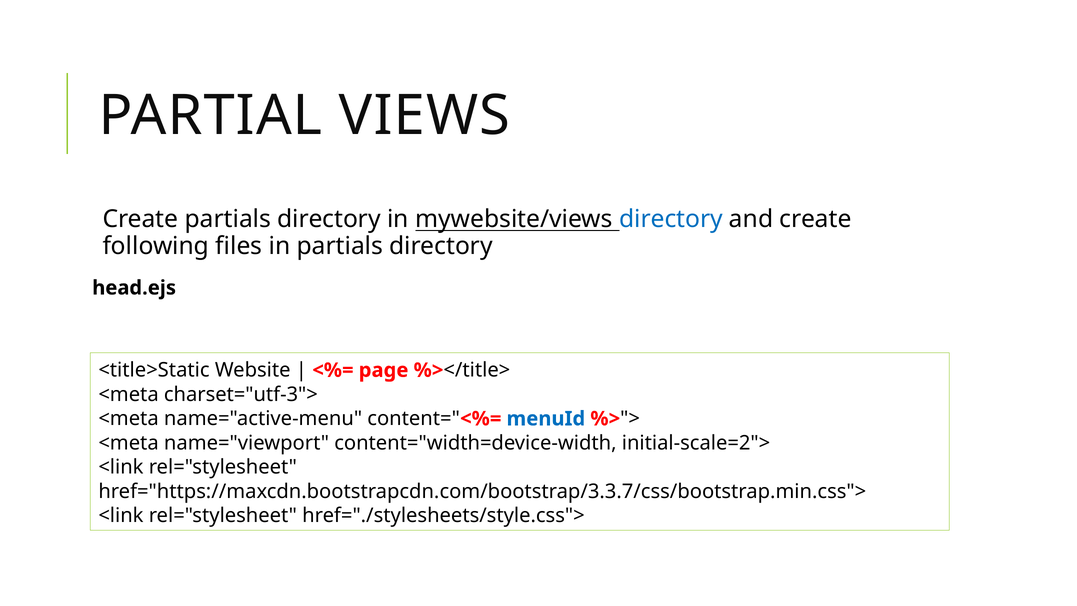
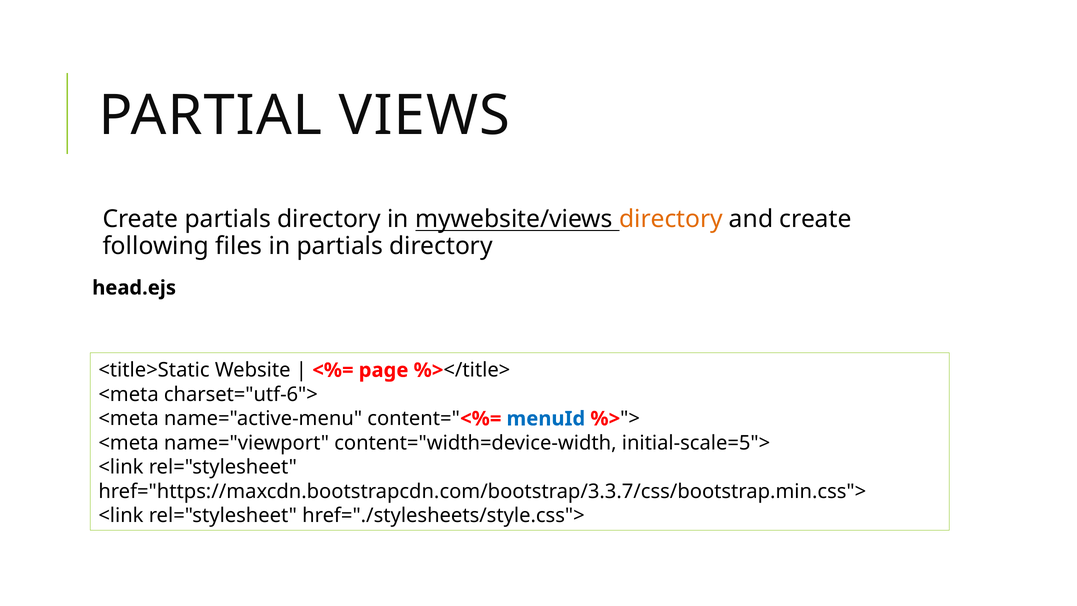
directory colour: blue -> orange (671, 219)
charset="utf-3">: charset="utf-3"> -> charset="utf-6"> (241, 394)
initial-scale=2">: initial-scale=2"> -> initial-scale=5"> (696, 443)
